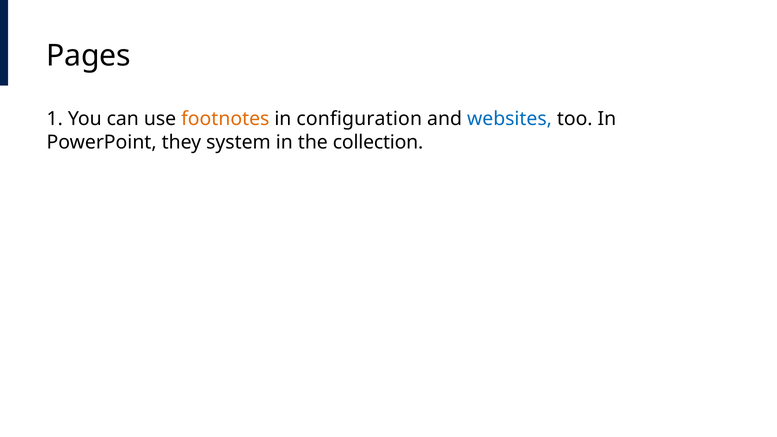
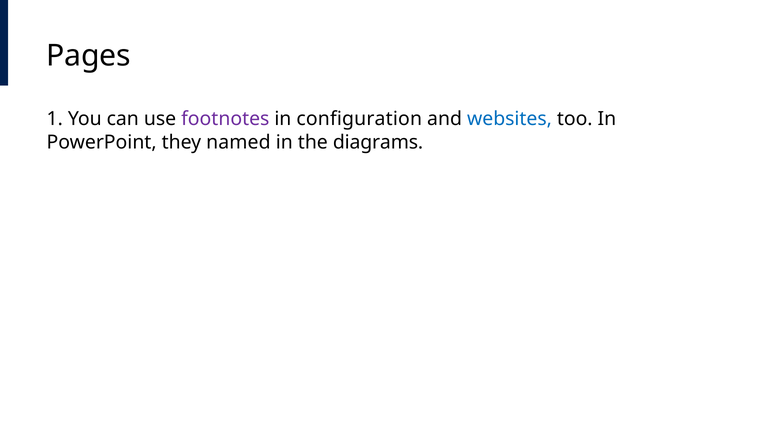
footnotes colour: orange -> purple (225, 119)
system: system -> named (238, 142)
collection: collection -> diagrams (378, 142)
